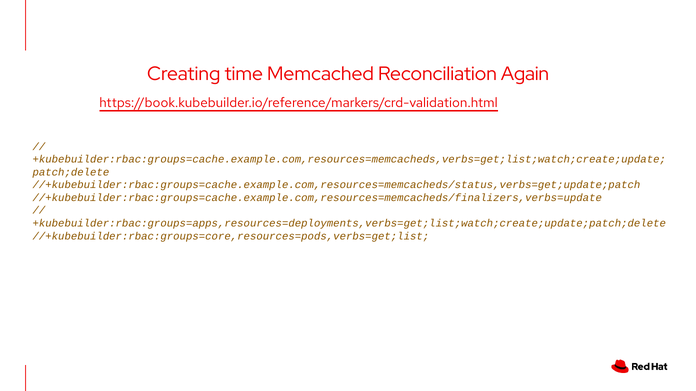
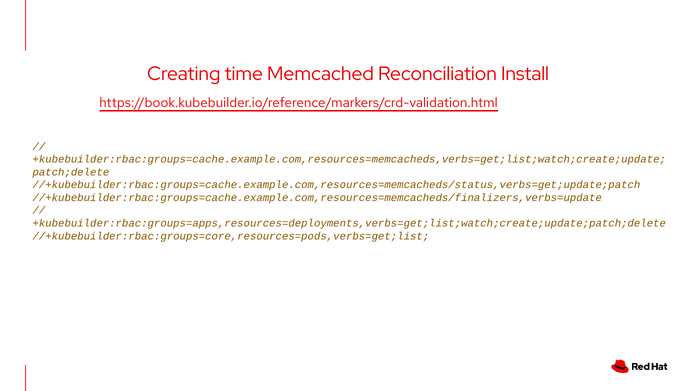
Again: Again -> Install (525, 74)
